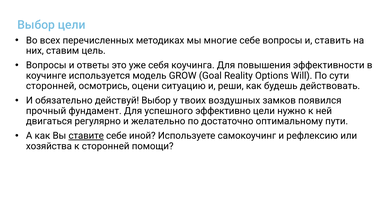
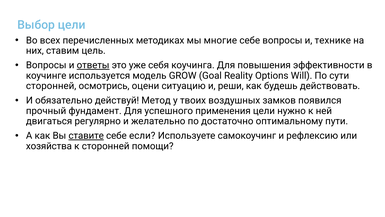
ставить: ставить -> технике (333, 40)
ответы underline: none -> present (93, 65)
действуй Выбор: Выбор -> Метод (156, 100)
эффективно: эффективно -> применения (223, 111)
иной: иной -> если (142, 135)
